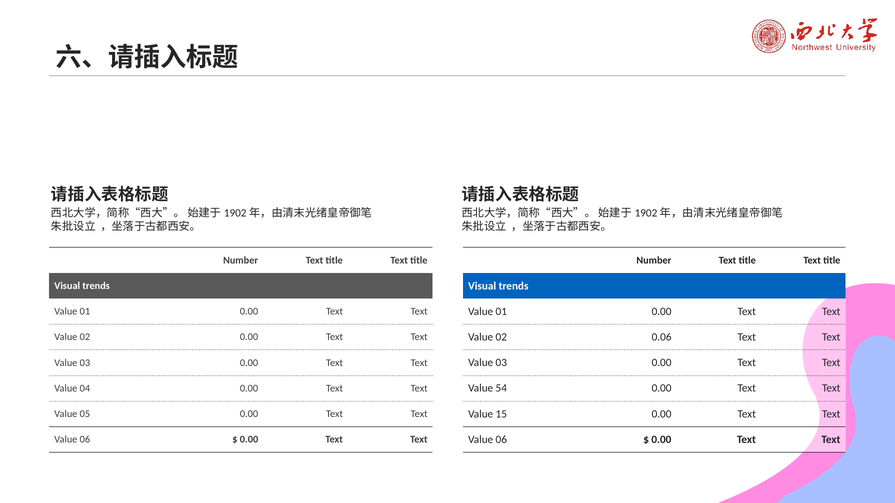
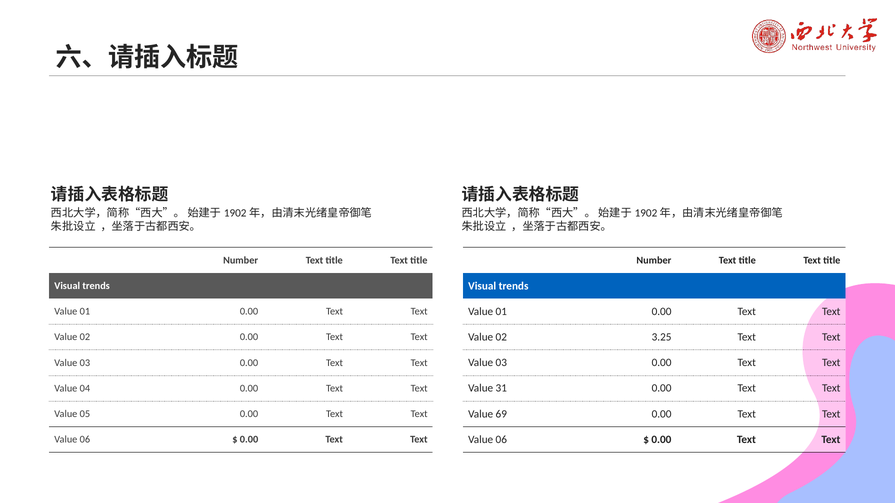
0.06: 0.06 -> 3.25 (662, 337)
54: 54 -> 31 (501, 389)
15: 15 -> 69 (501, 414)
